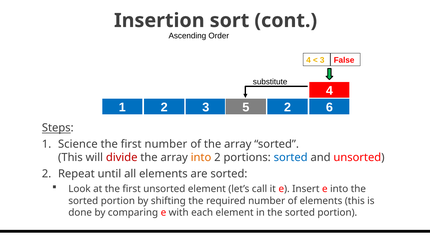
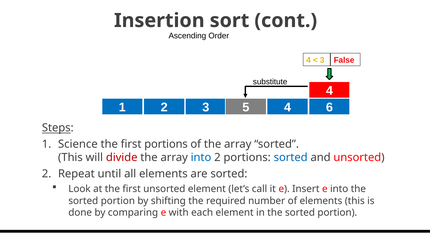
2 2: 2 -> 4 (288, 107)
first number: number -> portions (166, 144)
into colour: orange -> blue (201, 158)
